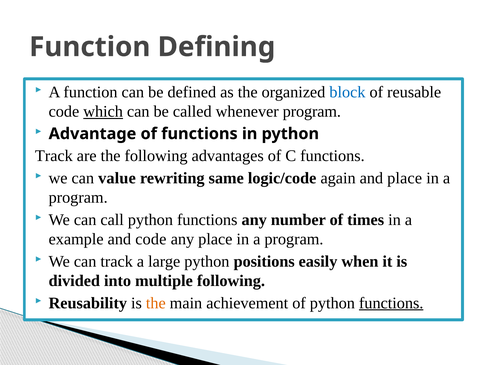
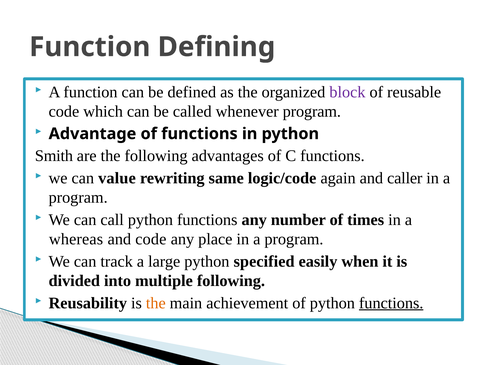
block colour: blue -> purple (347, 92)
which underline: present -> none (103, 112)
Track: Track -> Smith (54, 156)
and place: place -> caller (405, 178)
example: example -> whereas (76, 239)
positions: positions -> specified (264, 262)
